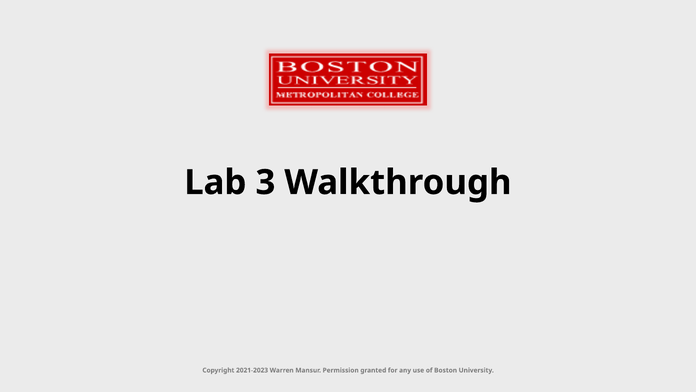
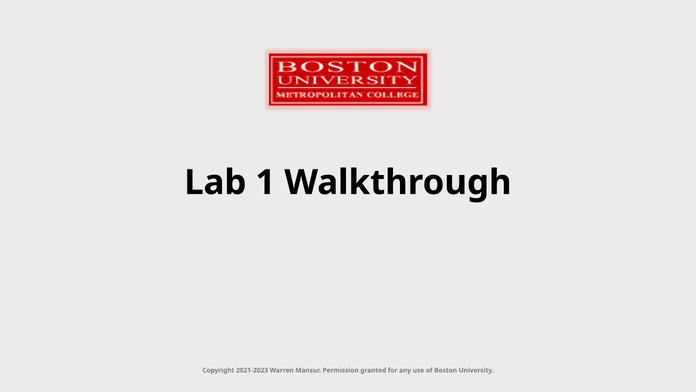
3: 3 -> 1 (265, 182)
